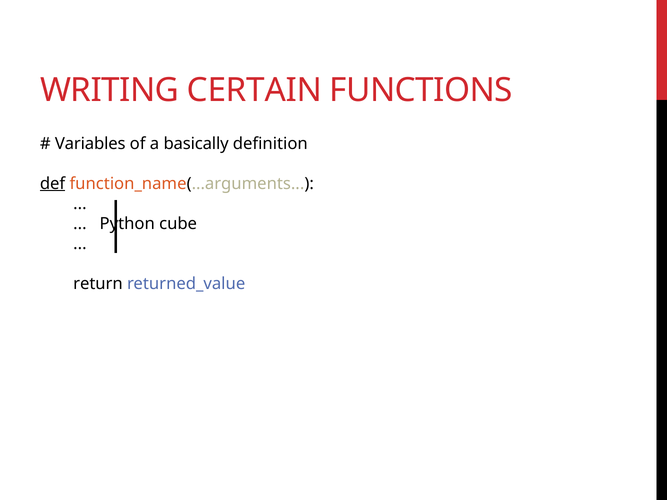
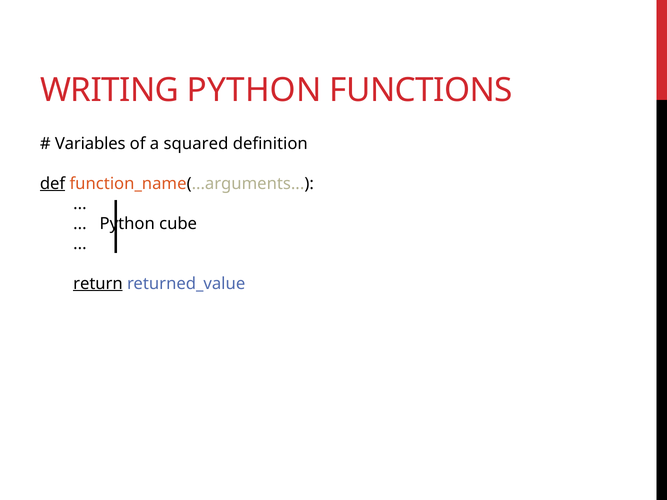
WRITING CERTAIN: CERTAIN -> PYTHON (254, 90)
basically: basically -> squared (196, 144)
return underline: none -> present (98, 284)
